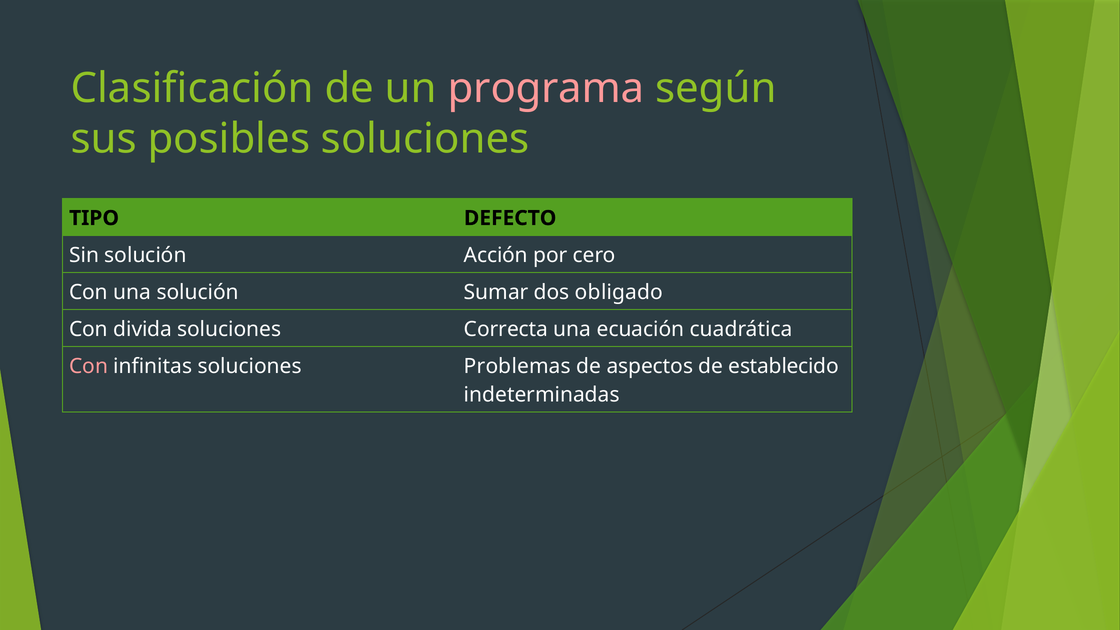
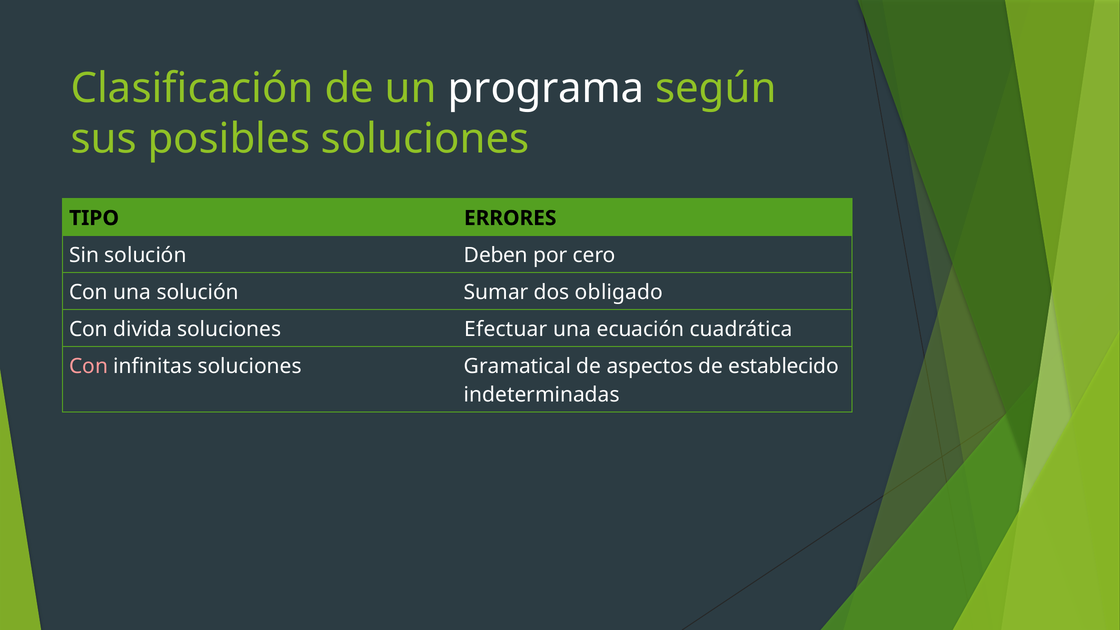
programa colour: pink -> white (546, 88)
DEFECTO: DEFECTO -> ERRORES (510, 218)
Acción: Acción -> Deben (496, 255)
Correcta: Correcta -> Efectuar (506, 329)
Problemas: Problemas -> Gramatical (517, 366)
